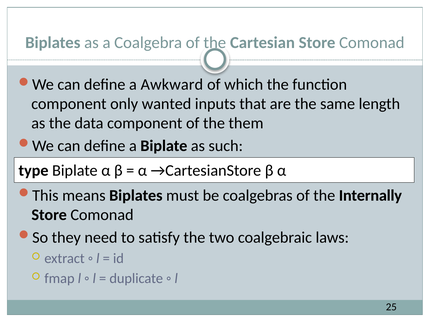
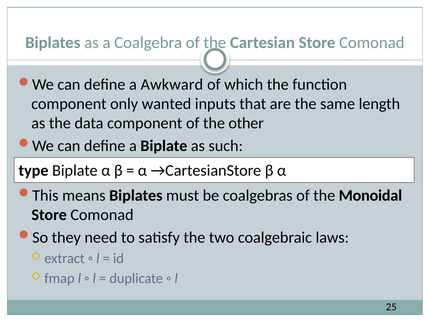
them: them -> other (246, 123)
Internally: Internally -> Monoidal (370, 196)
